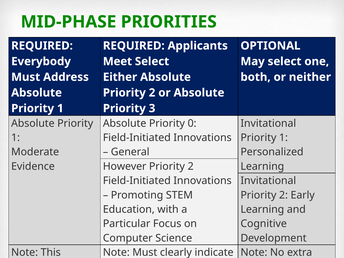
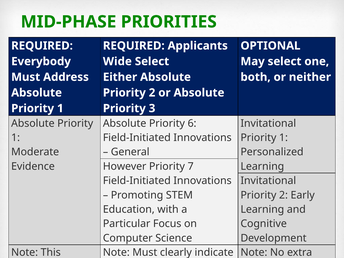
Meet: Meet -> Wide (117, 61)
0: 0 -> 6 (192, 123)
2: 2 -> 7 (191, 166)
